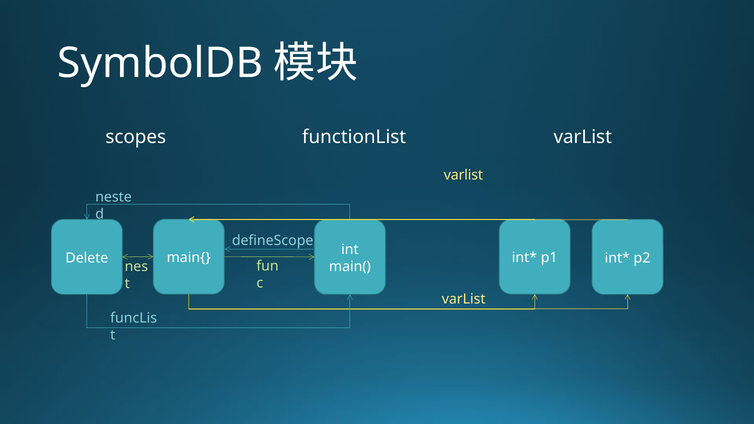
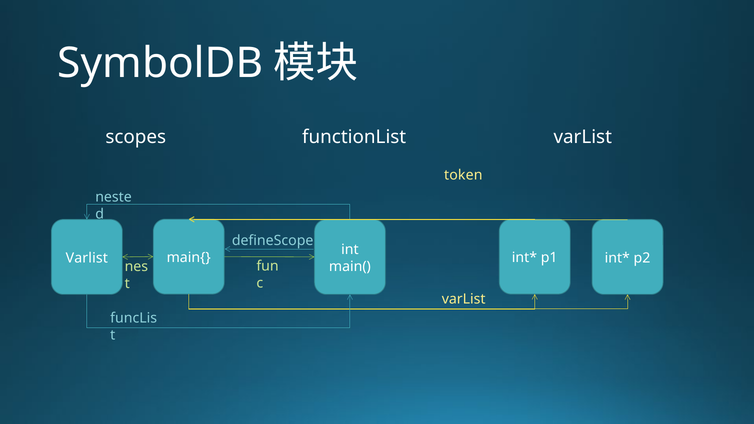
varlist: varlist -> token (463, 175)
Delete: Delete -> Varlist (87, 258)
